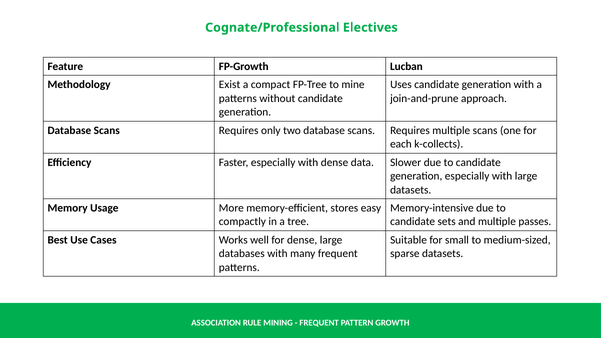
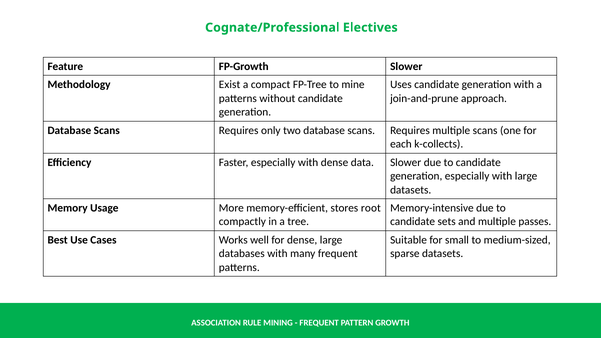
FP-Growth Lucban: Lucban -> Slower (406, 66)
easy: easy -> root (371, 208)
